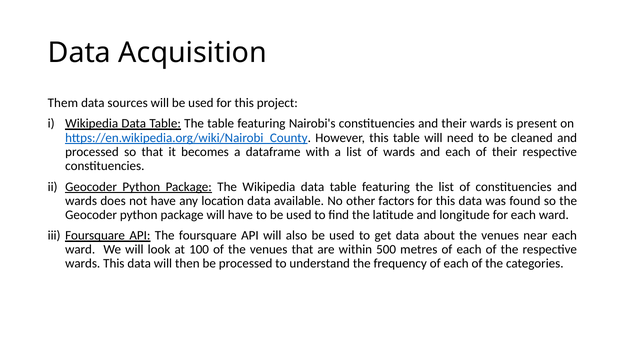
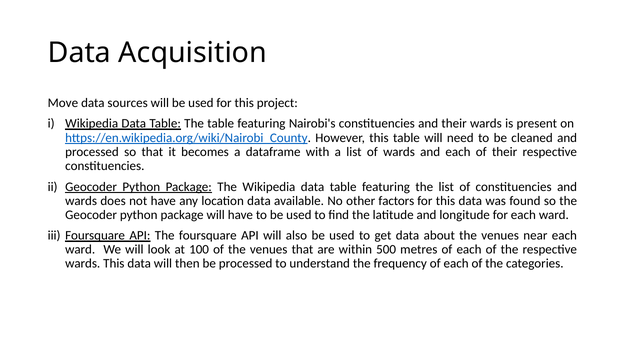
Them: Them -> Move (63, 103)
